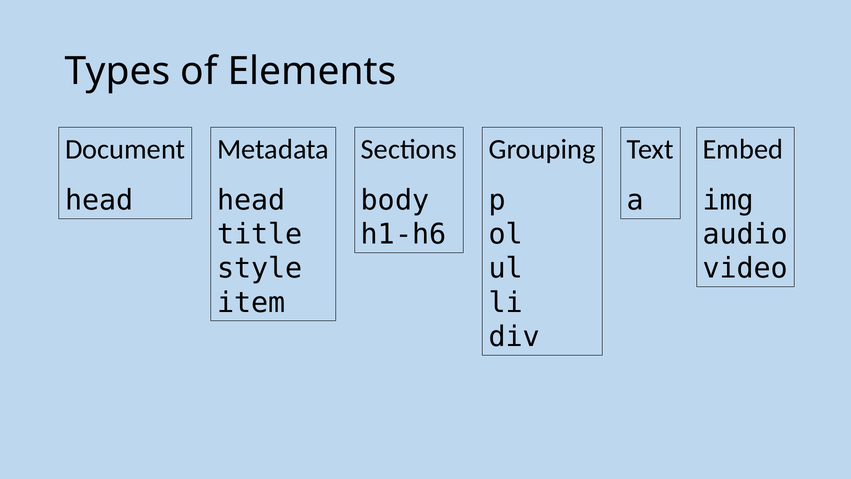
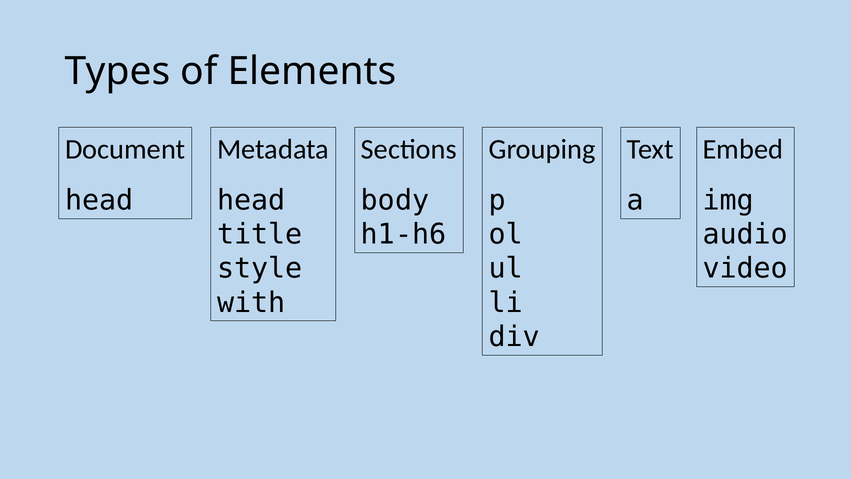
item: item -> with (251, 302)
